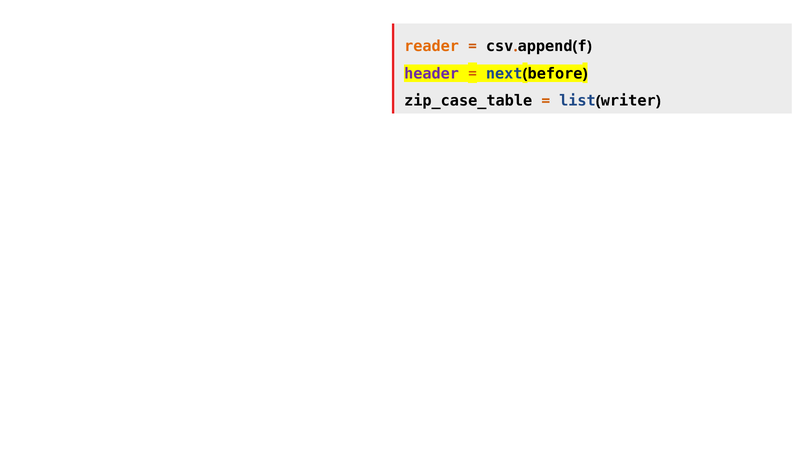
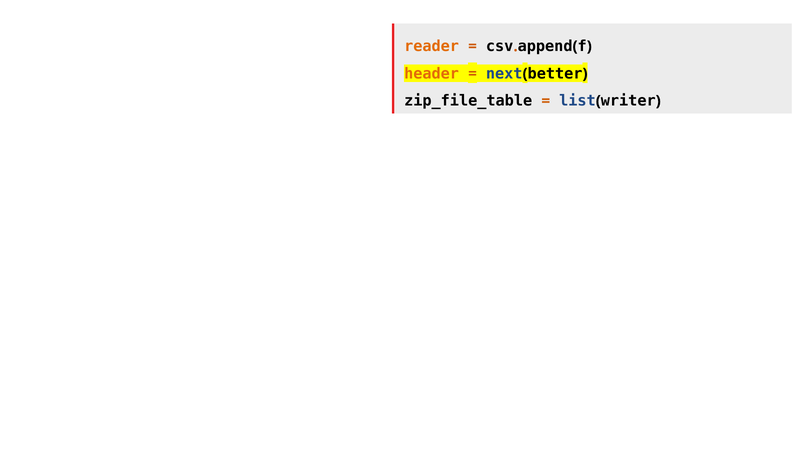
header colour: purple -> orange (432, 74)
before: before -> better (555, 74)
zip_case_table: zip_case_table -> zip_file_table (468, 101)
